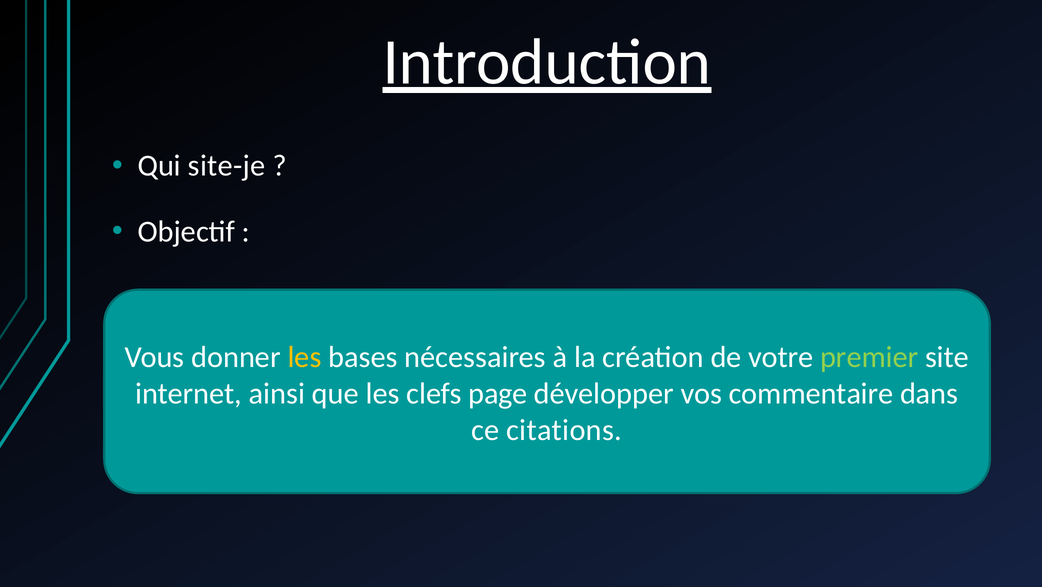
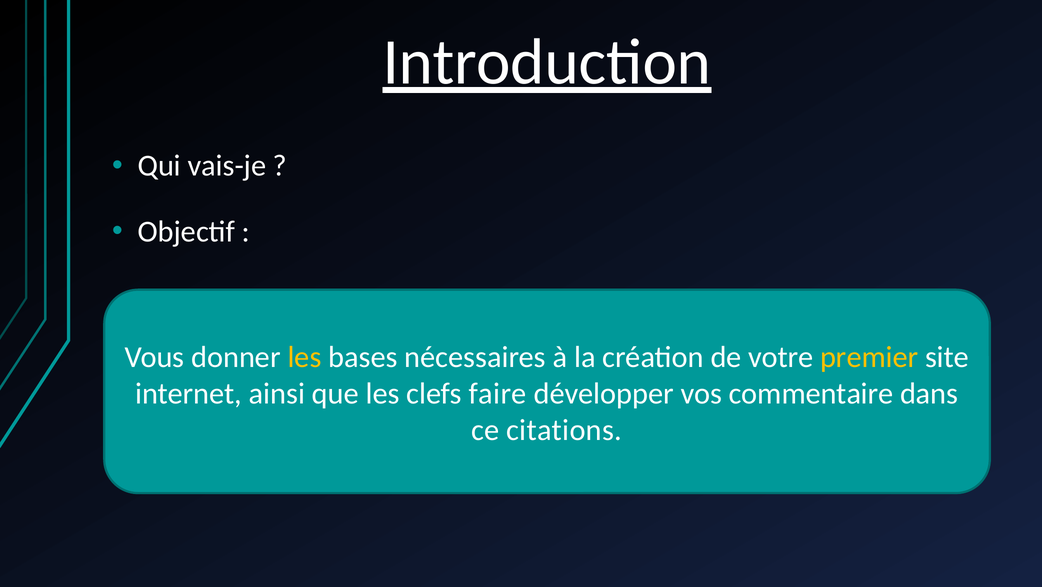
site-je: site-je -> vais-je (227, 166)
premier colour: light green -> yellow (869, 357)
page: page -> faire (498, 393)
